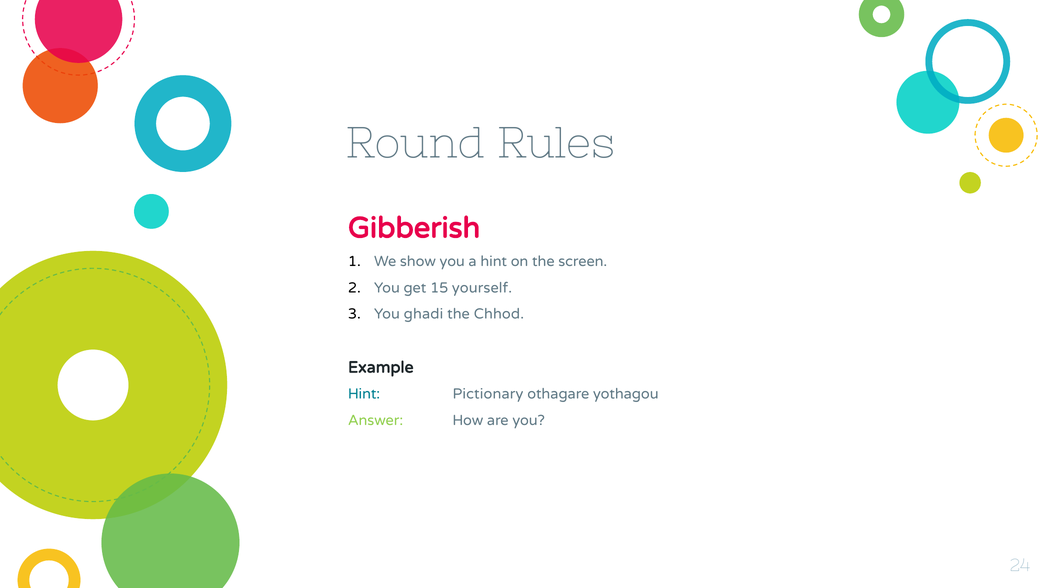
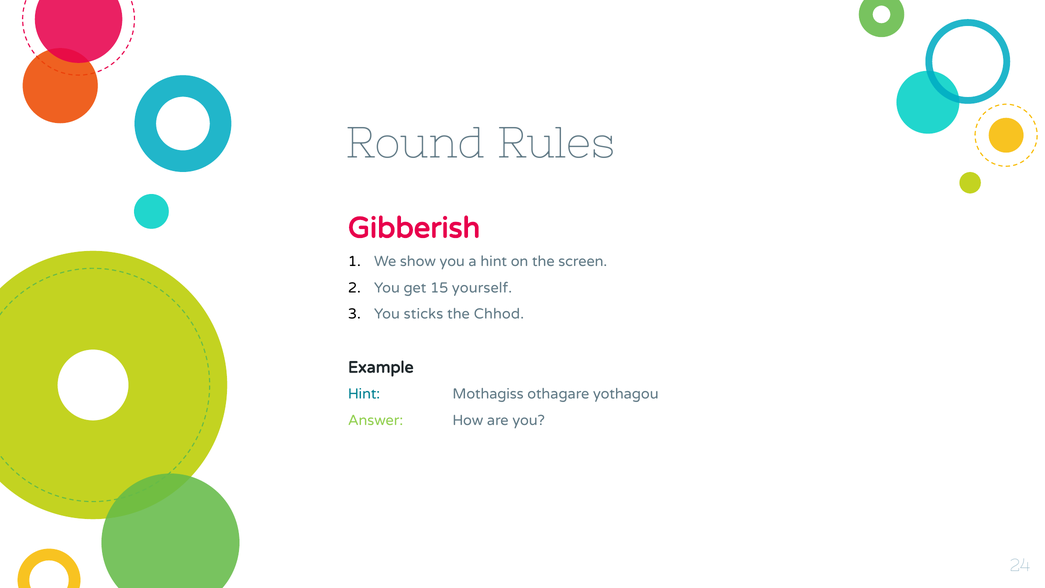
ghadi: ghadi -> sticks (423, 314)
Pictionary: Pictionary -> Mothagiss (488, 394)
